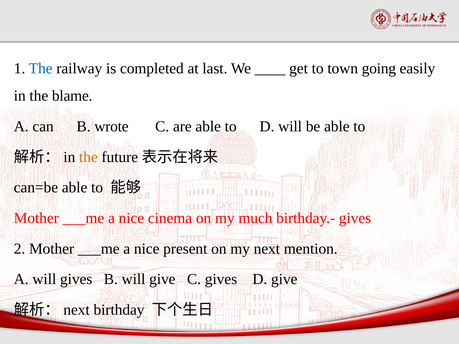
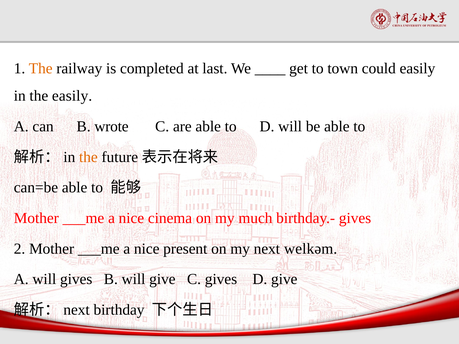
The colour: blue -> orange (41, 68)
going: going -> could (379, 68)
the blame: blame -> easily (72, 96)
mention: mention -> welkəm (311, 249)
